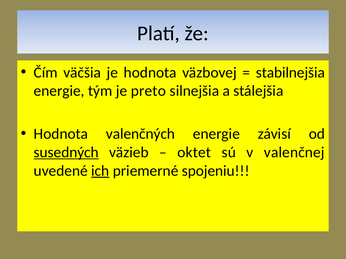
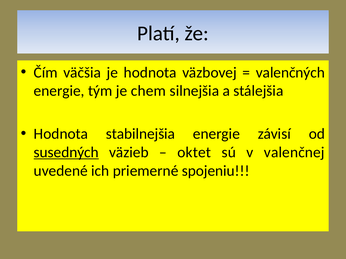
stabilnejšia: stabilnejšia -> valenčných (290, 73)
preto: preto -> chem (148, 91)
valenčných: valenčných -> stabilnejšia (141, 134)
ich underline: present -> none (100, 171)
